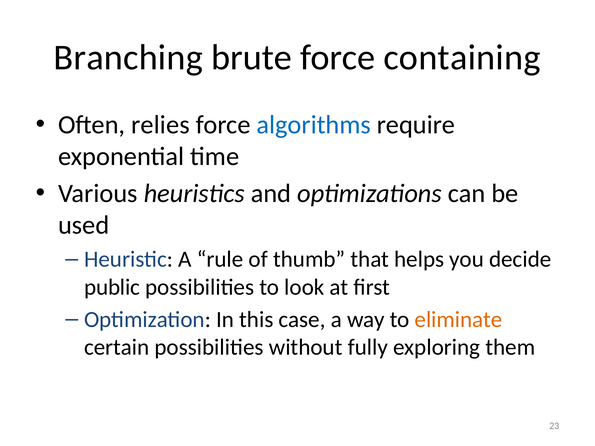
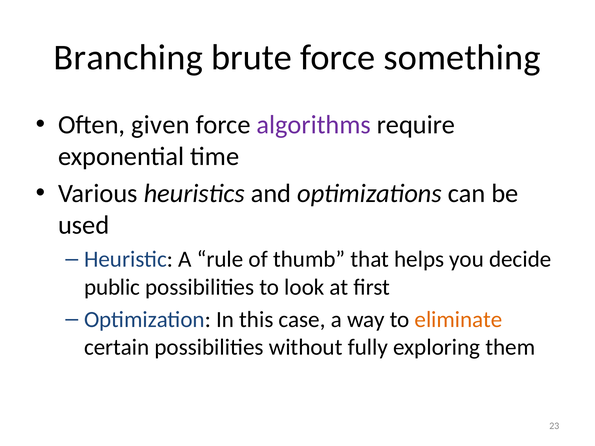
containing: containing -> something (462, 58)
relies: relies -> given (160, 125)
algorithms colour: blue -> purple (314, 125)
